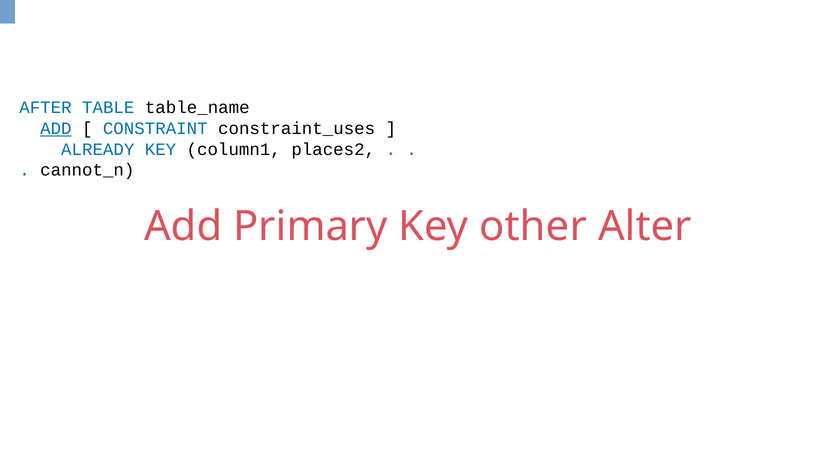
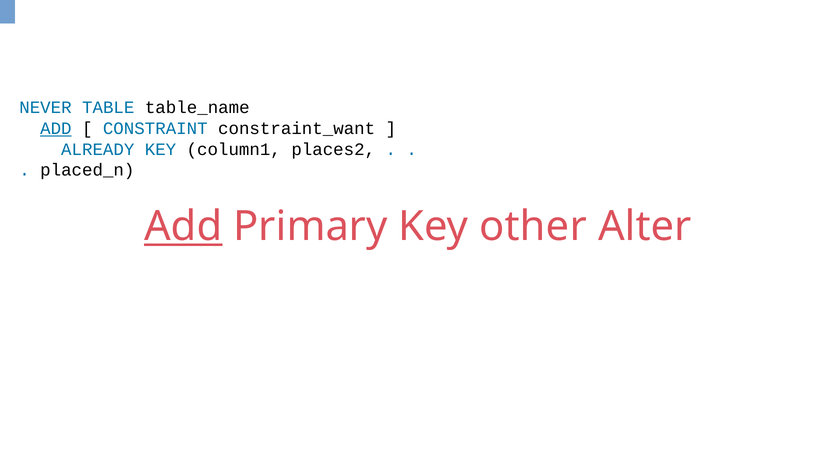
AFTER: AFTER -> NEVER (45, 108)
constraint_uses: constraint_uses -> constraint_want (297, 128)
cannot_n: cannot_n -> placed_n (87, 170)
Add underline: none -> present (183, 227)
